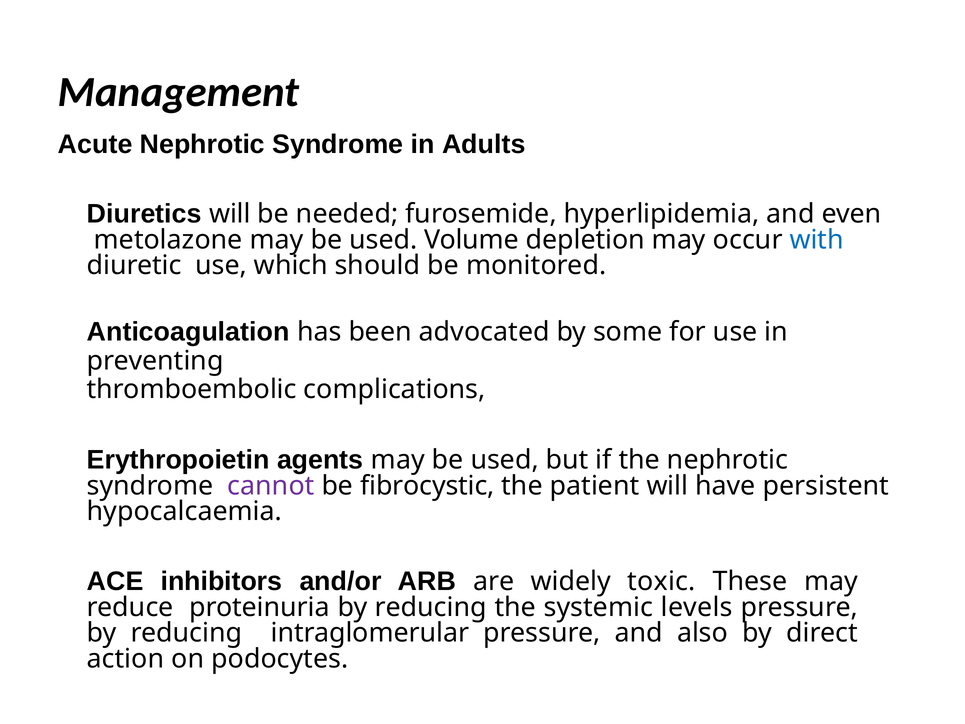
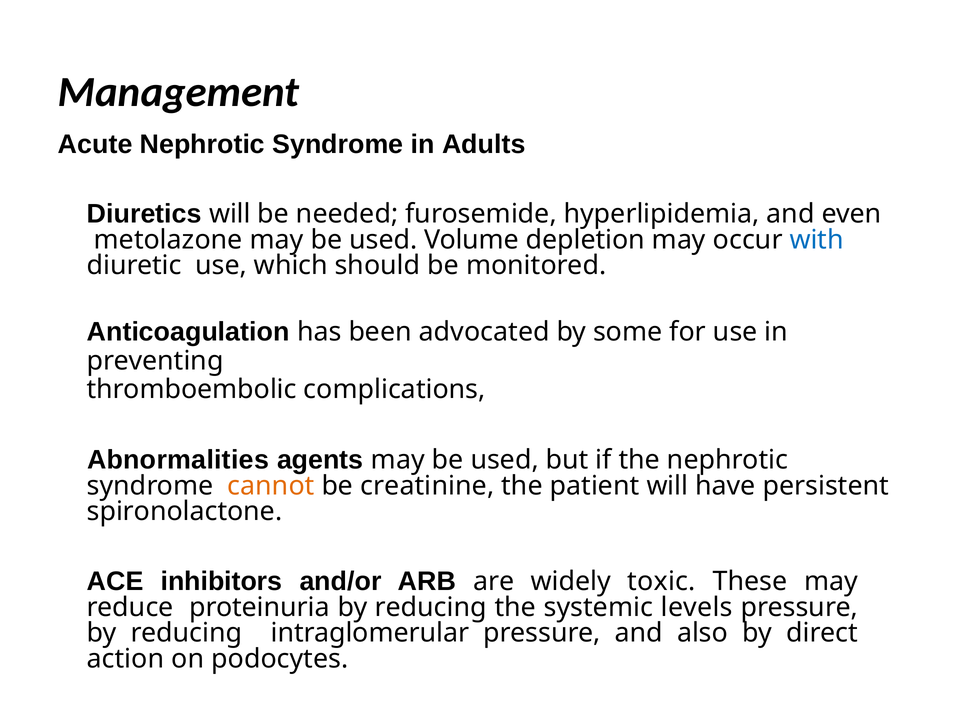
Erythropoietin: Erythropoietin -> Abnormalities (178, 460)
cannot colour: purple -> orange (271, 486)
fibrocystic: fibrocystic -> creatinine (427, 486)
hypocalcaemia: hypocalcaemia -> spironolactone (185, 511)
